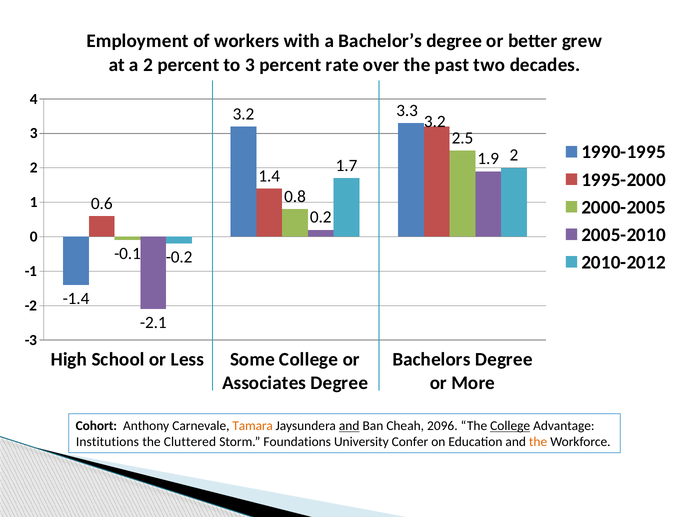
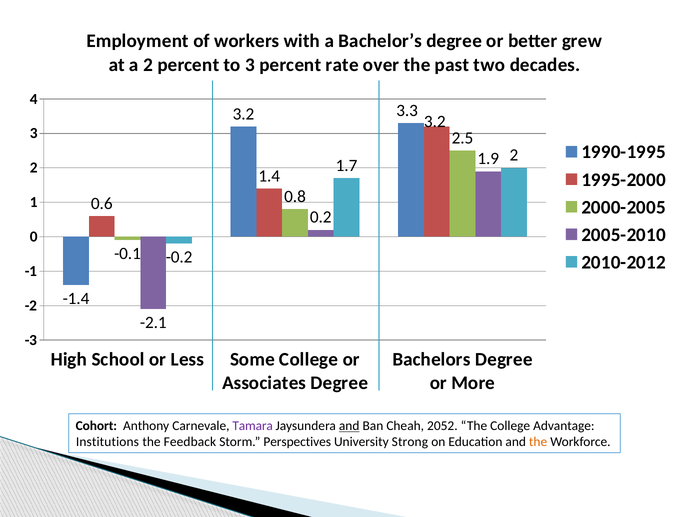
Tamara colour: orange -> purple (253, 426)
2096: 2096 -> 2052 (442, 426)
College underline: present -> none (510, 426)
Cluttered: Cluttered -> Feedback (190, 442)
Foundations: Foundations -> Perspectives (297, 442)
Confer: Confer -> Strong (410, 442)
